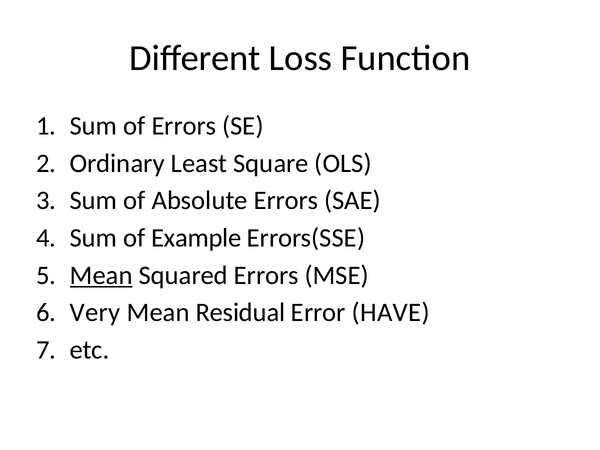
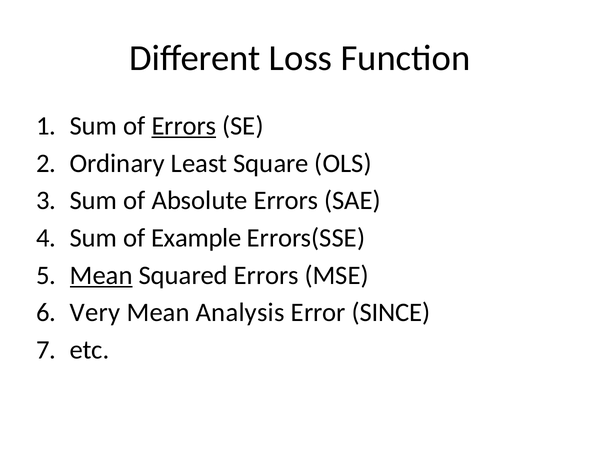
Errors underline: none -> present (184, 126)
Residual: Residual -> Analysis (240, 313)
HAVE: HAVE -> SINCE (391, 313)
